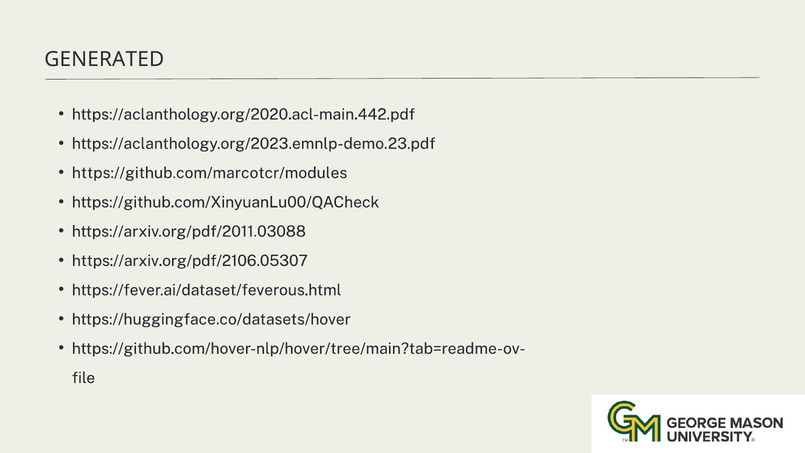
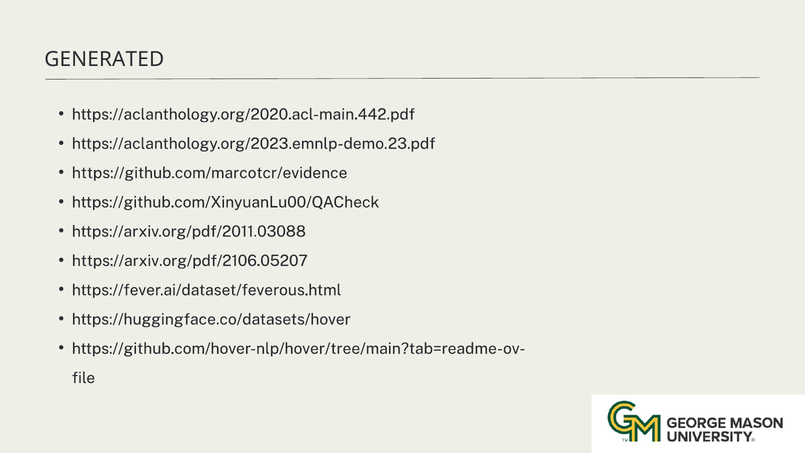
https://github.com/marcotcr/modules: https://github.com/marcotcr/modules -> https://github.com/marcotcr/evidence (210, 173)
https://arxiv.org/pdf/2106.05307: https://arxiv.org/pdf/2106.05307 -> https://arxiv.org/pdf/2106.05207 (190, 261)
